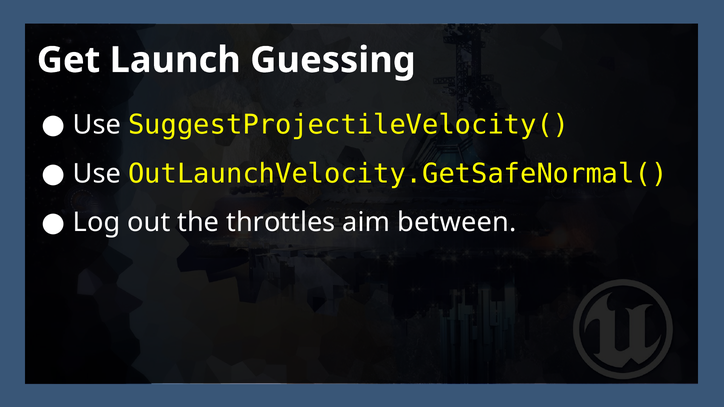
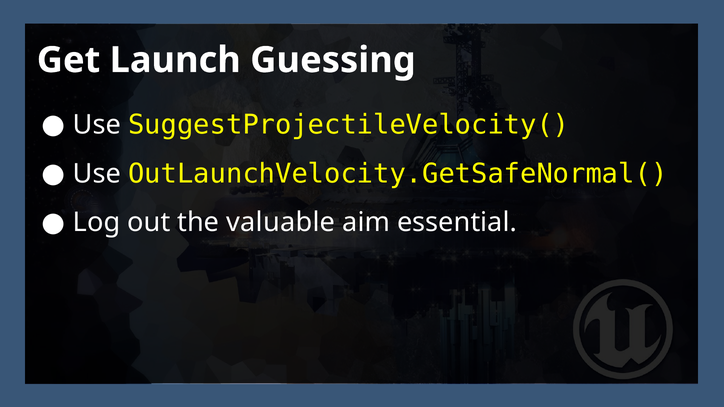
throttles: throttles -> valuable (281, 223)
between: between -> essential (457, 223)
